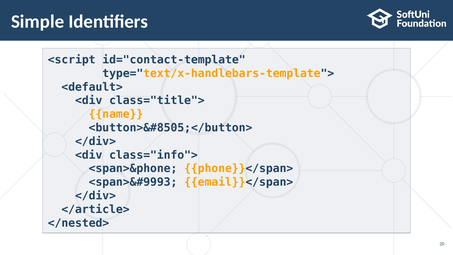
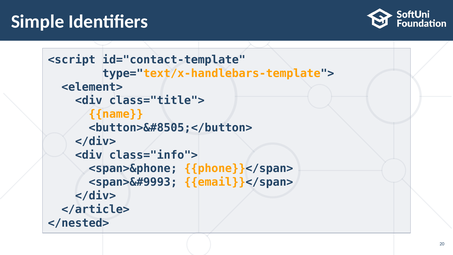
<default>: <default> -> <element> (92, 87)
